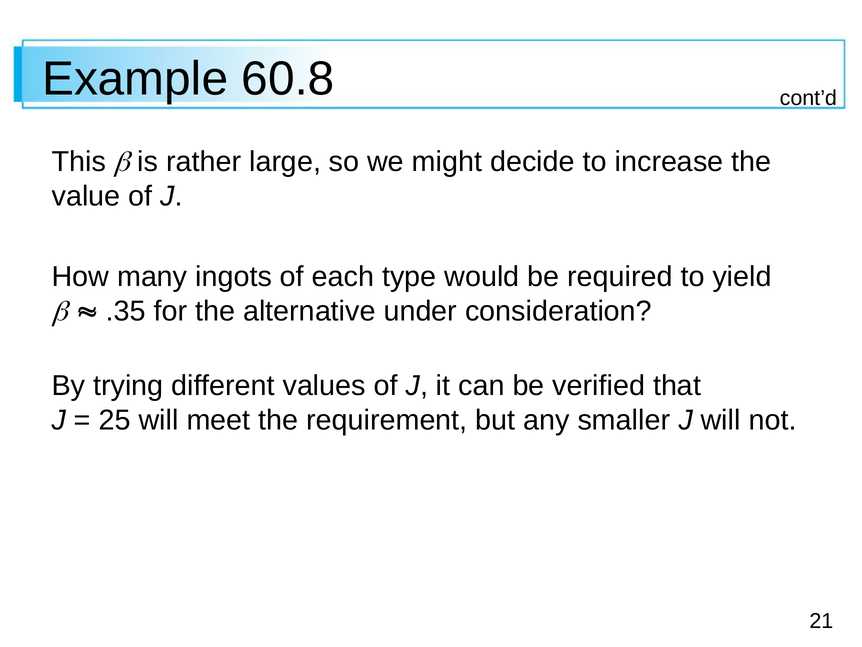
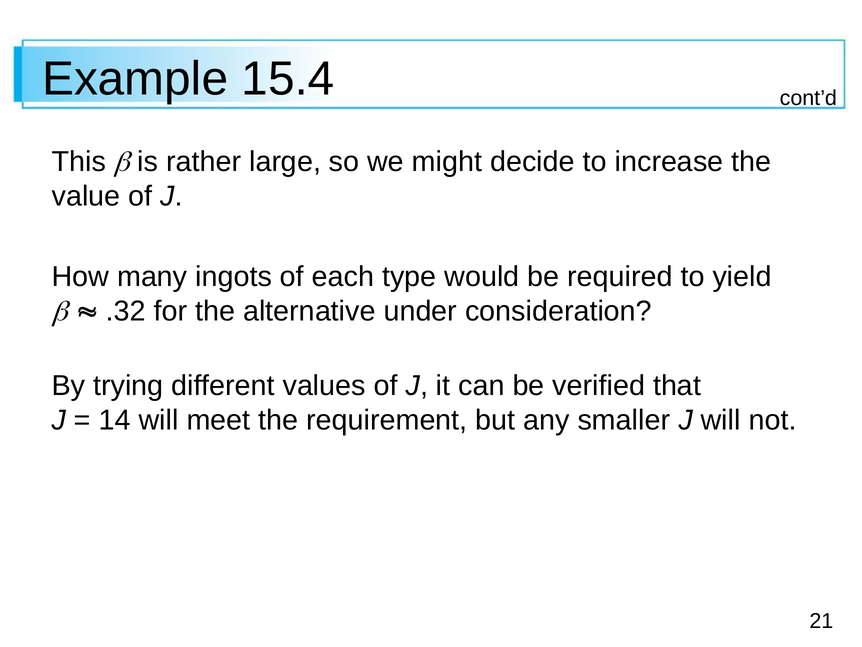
60.8: 60.8 -> 15.4 (288, 79)
.35: .35 -> .32 (126, 311)
25: 25 -> 14 (115, 420)
